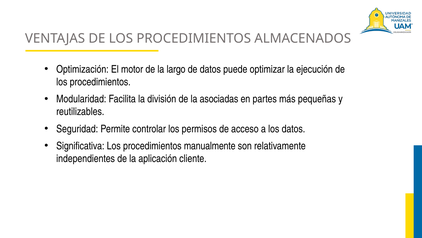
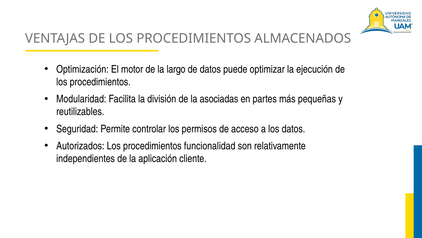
Significativa: Significativa -> Autorizados (80, 146)
manualmente: manualmente -> funcionalidad (210, 146)
